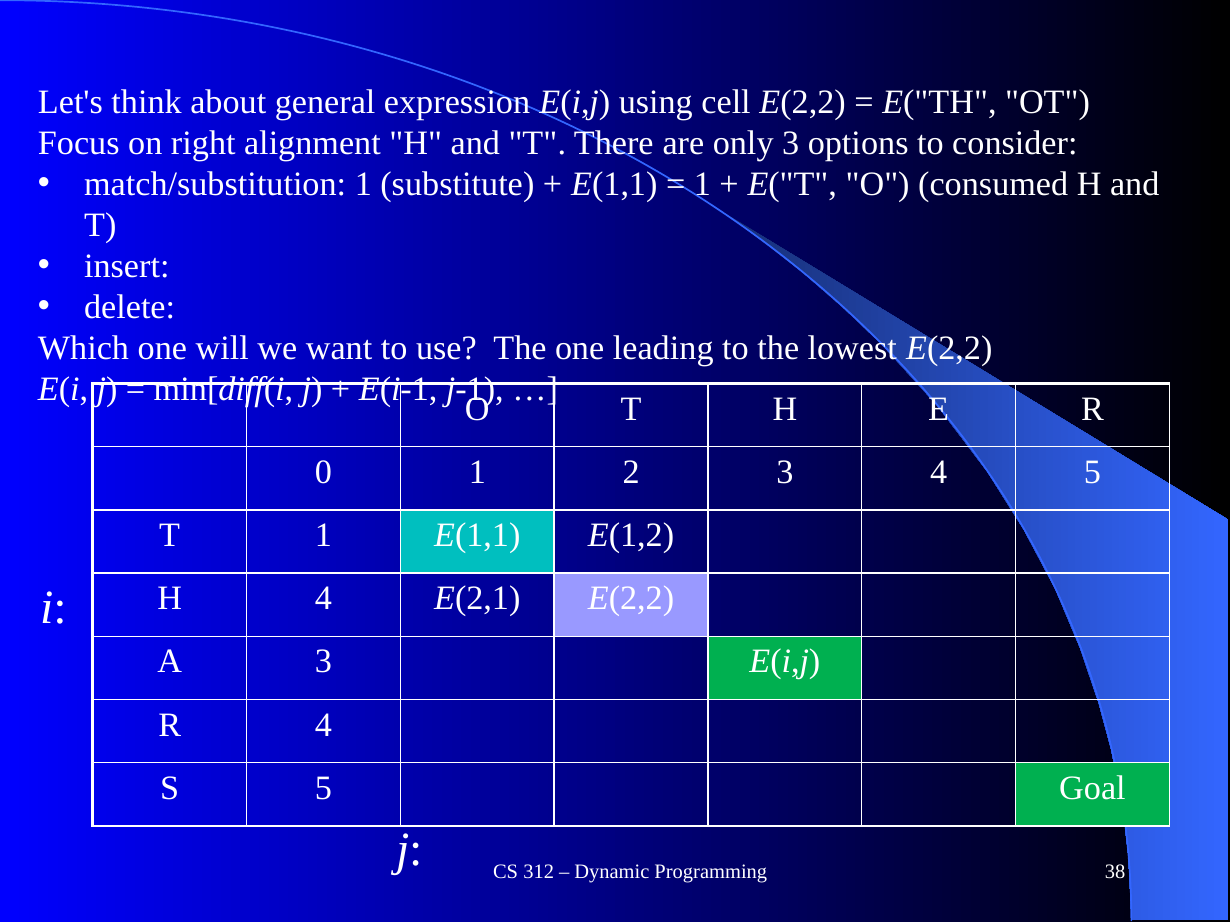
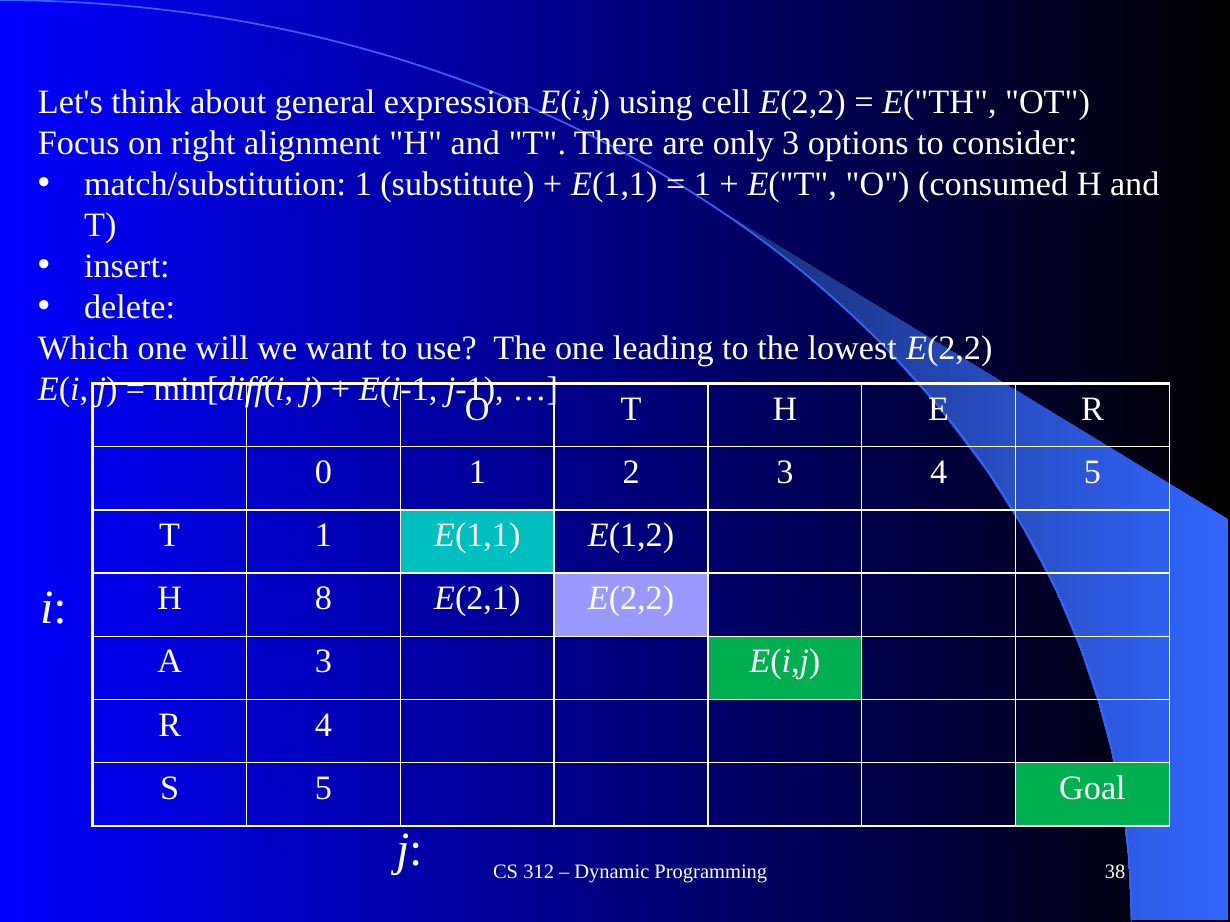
H 4: 4 -> 8 (324, 599)
